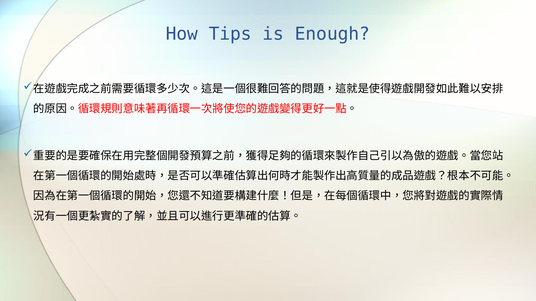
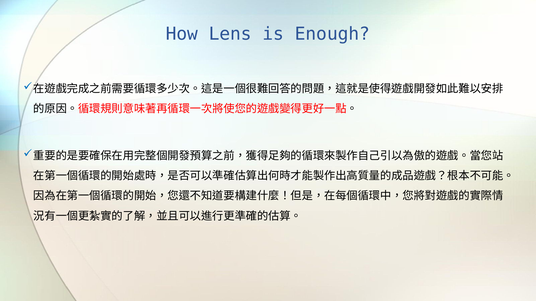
Tips: Tips -> Lens (230, 34)
